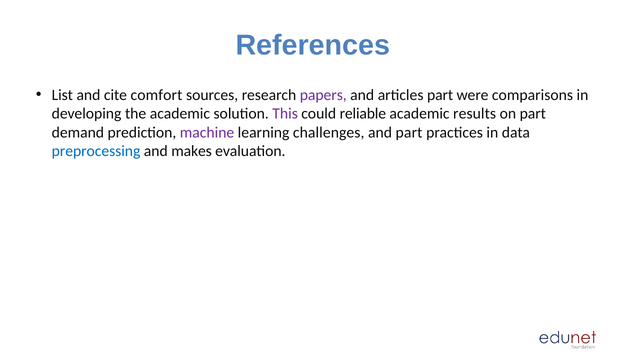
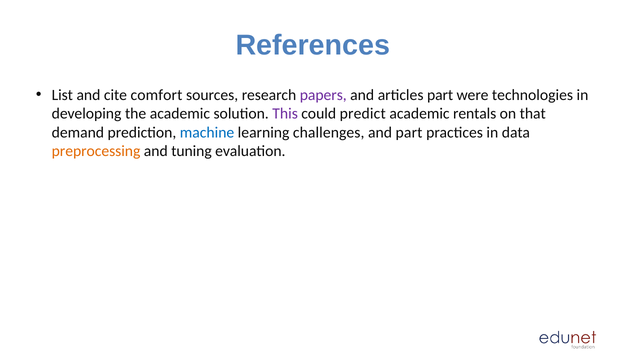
comparisons: comparisons -> technologies (533, 95)
reliable: reliable -> predict (363, 114)
results: results -> rentals (475, 114)
on part: part -> that (533, 114)
machine colour: purple -> blue (207, 133)
preprocessing colour: blue -> orange (96, 151)
makes: makes -> tuning (192, 151)
